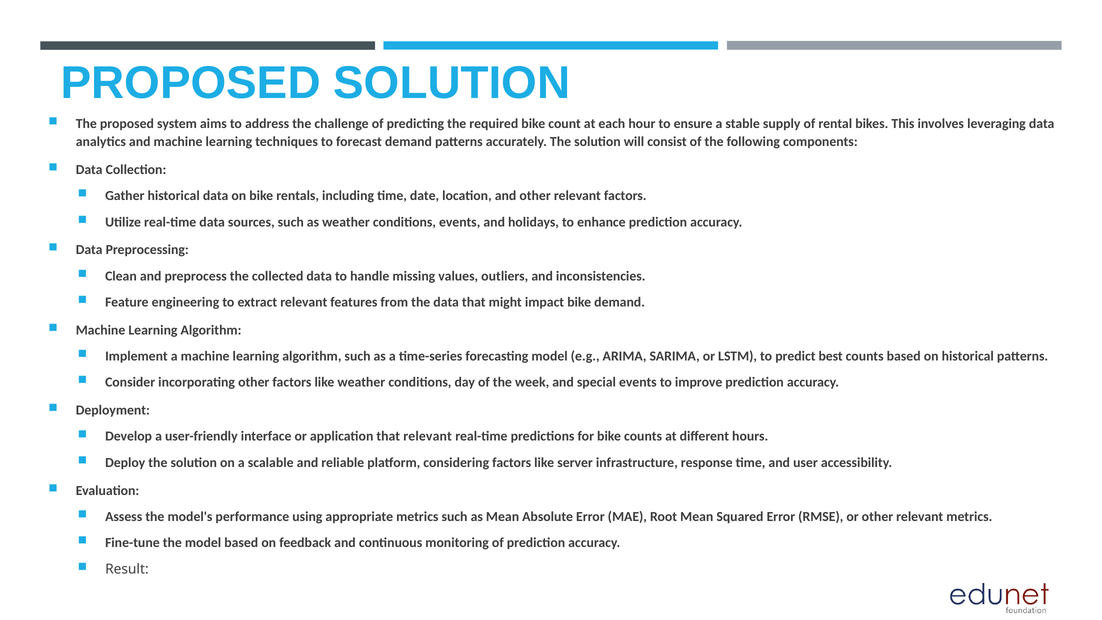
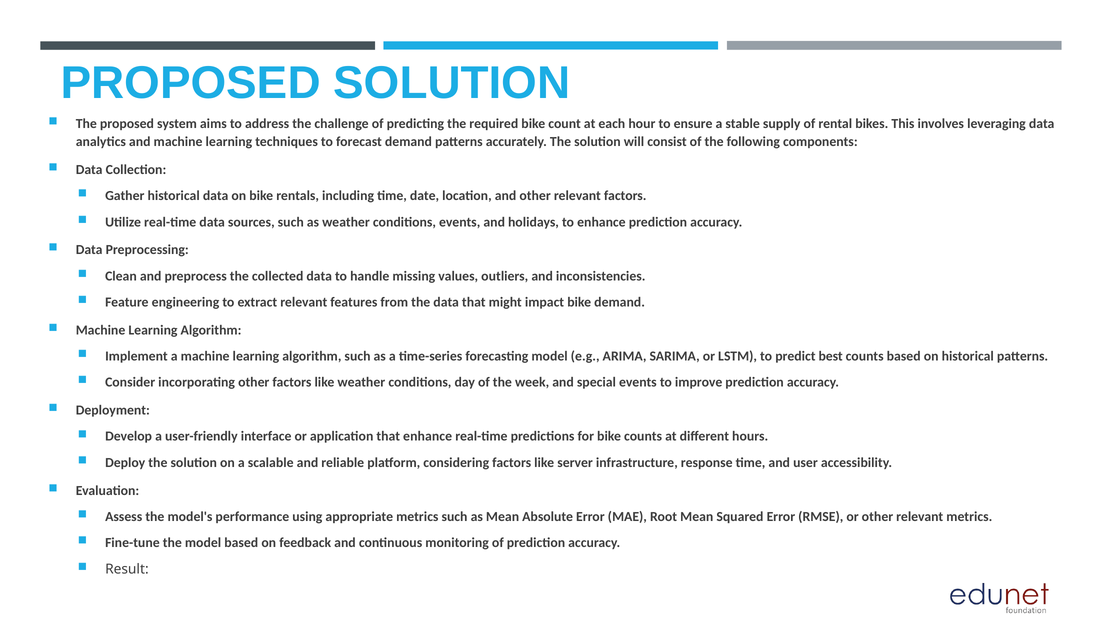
that relevant: relevant -> enhance (428, 436)
